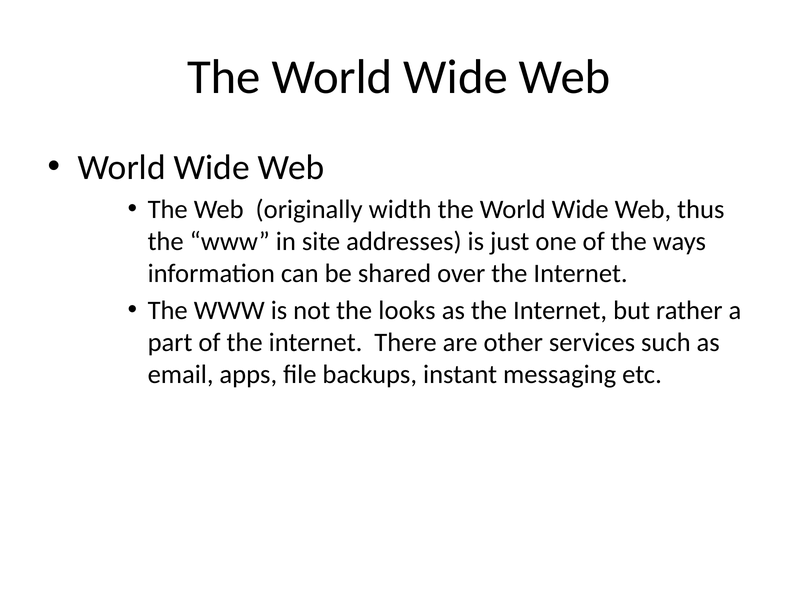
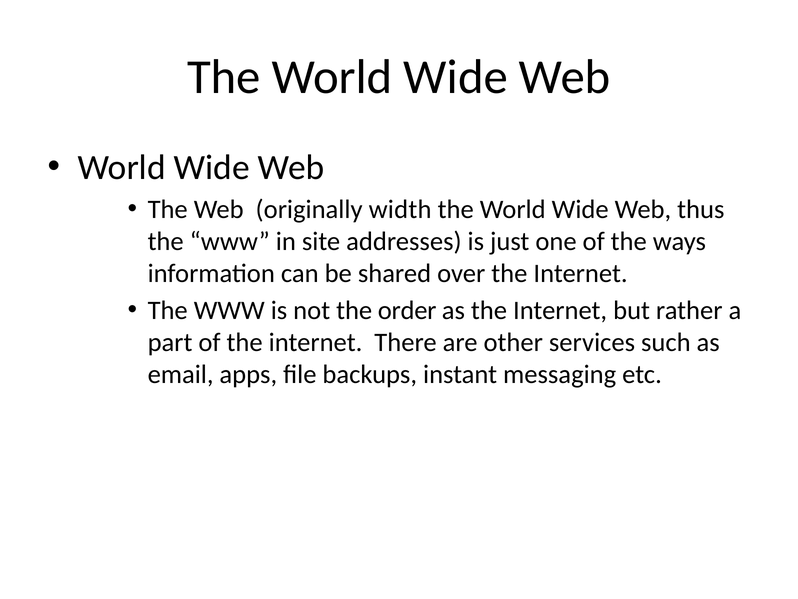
looks: looks -> order (407, 310)
